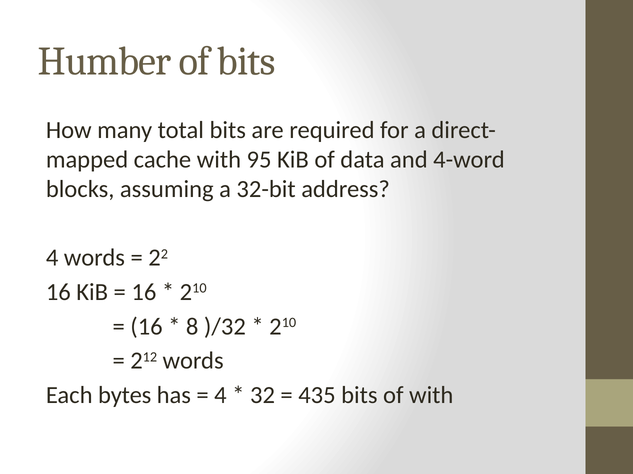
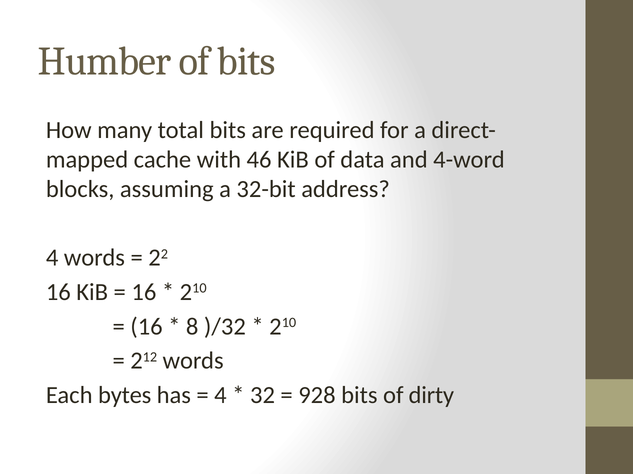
95: 95 -> 46 (259, 160)
435: 435 -> 928 (317, 396)
of with: with -> dirty (431, 396)
